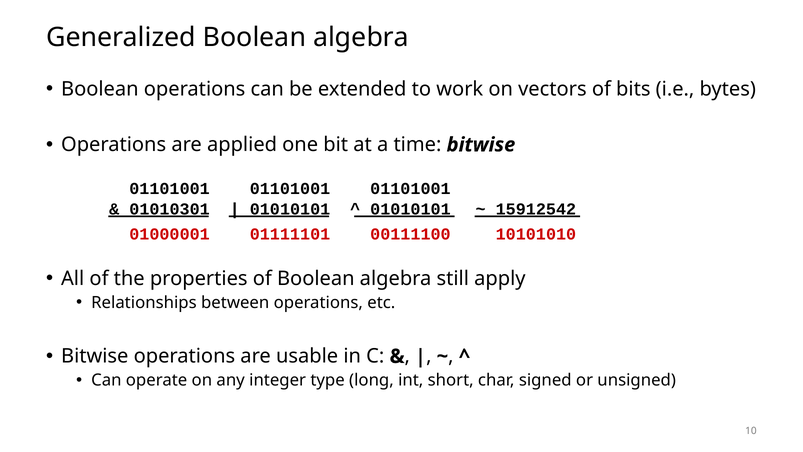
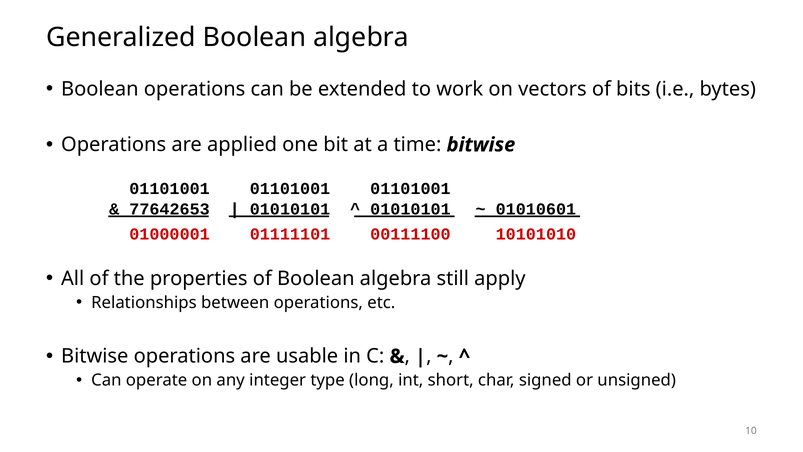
01010301: 01010301 -> 77642653 (170, 209)
15912542: 15912542 -> 01010601 (536, 209)
